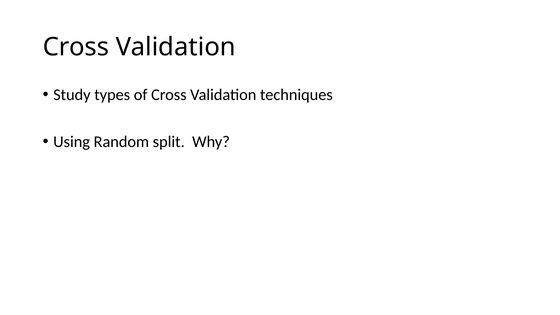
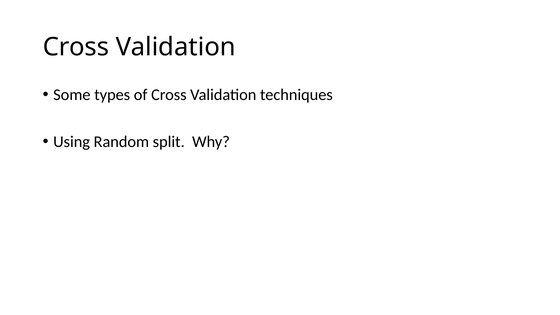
Study: Study -> Some (72, 95)
